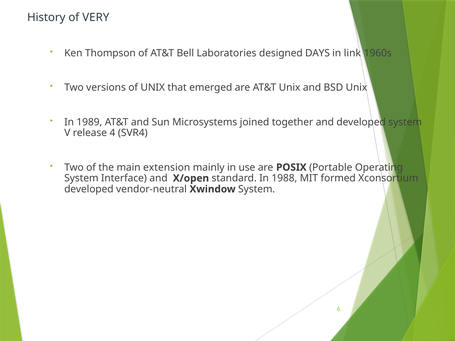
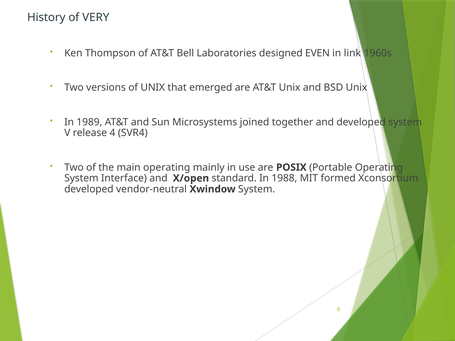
DAYS: DAYS -> EVEN (317, 53)
main extension: extension -> operating (167, 167)
